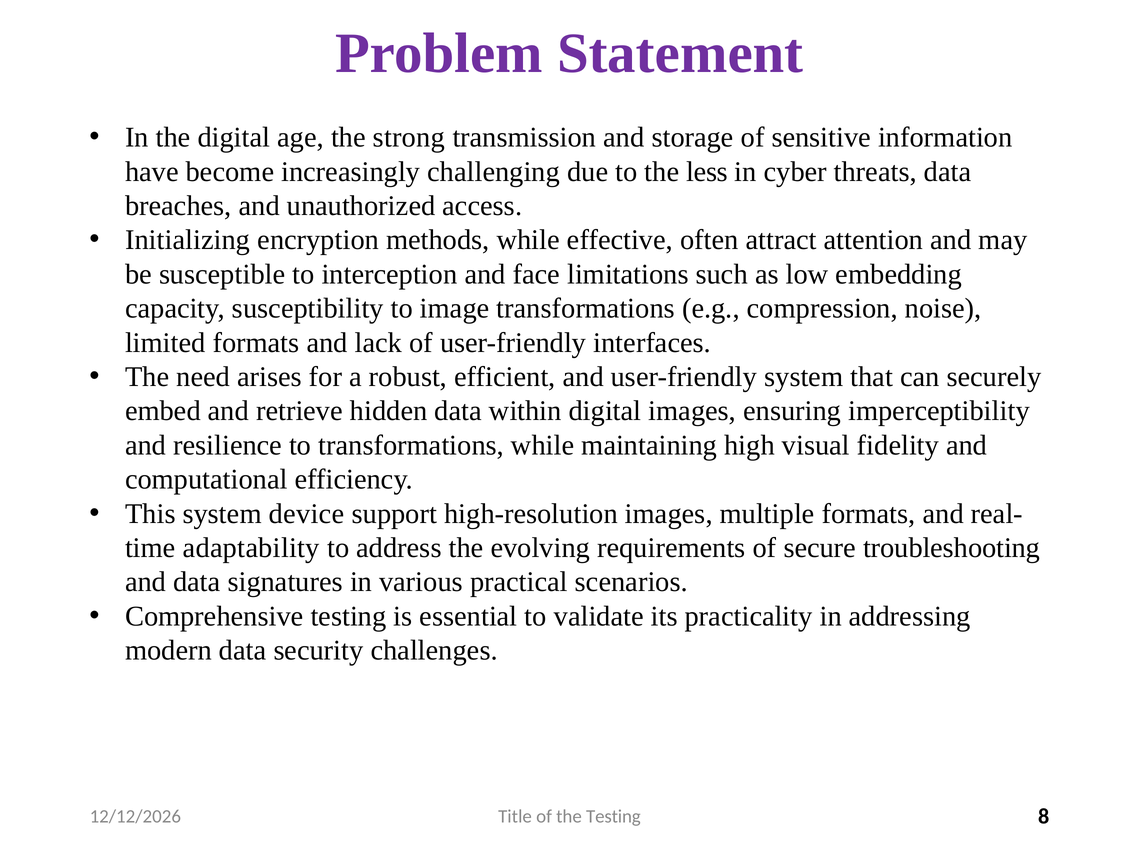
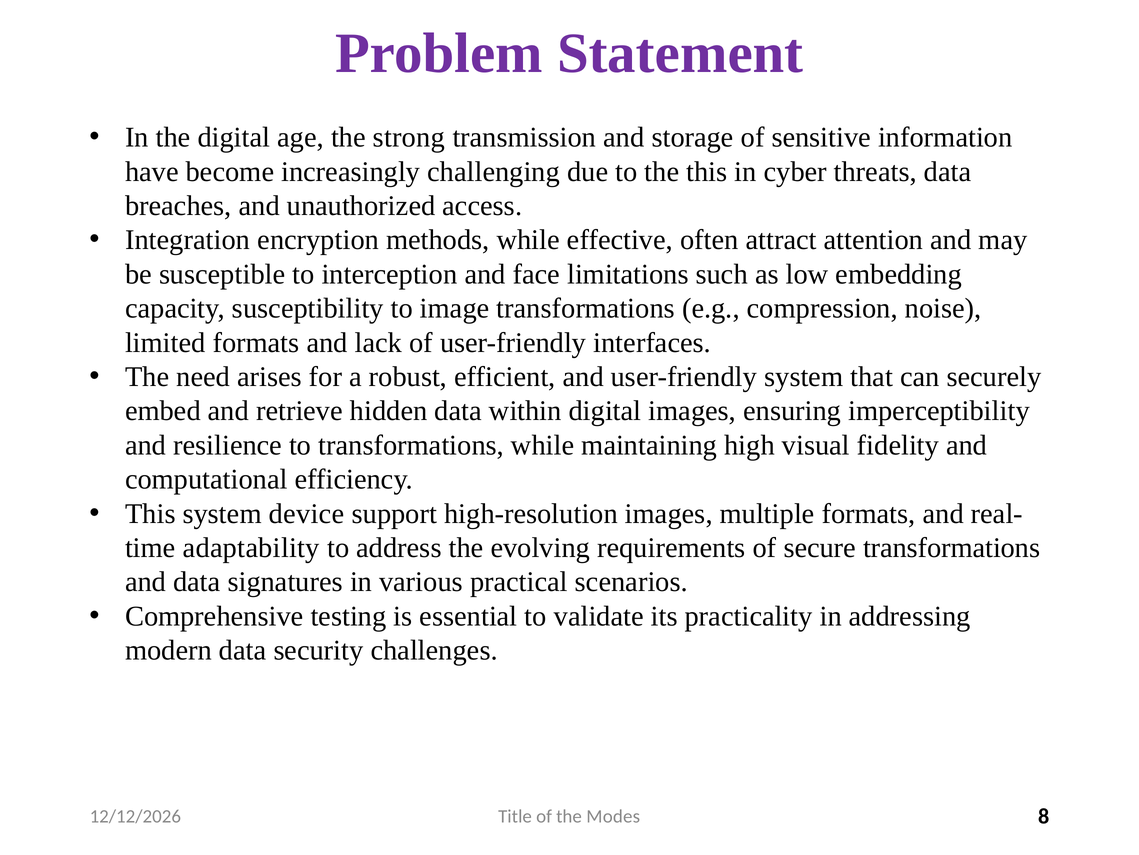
the less: less -> this (707, 171)
Initializing: Initializing -> Integration (188, 240)
secure troubleshooting: troubleshooting -> transformations (952, 547)
the Testing: Testing -> Modes (613, 816)
